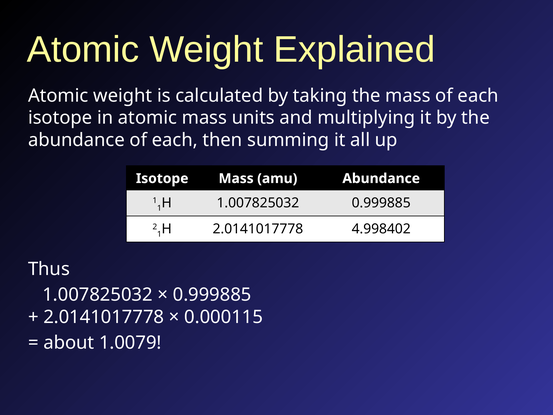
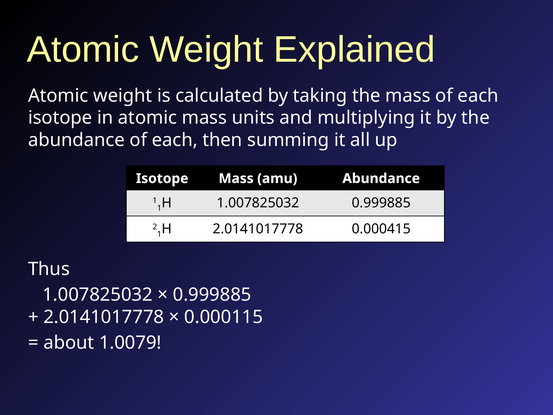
4.998402: 4.998402 -> 0.000415 (381, 229)
